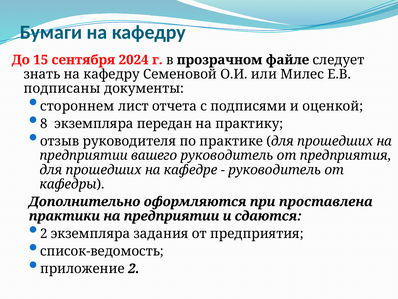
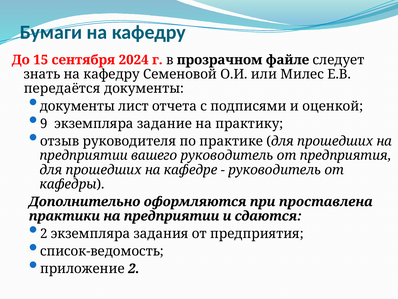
подписаны: подписаны -> передаётся (62, 88)
стороннем: стороннем -> документы (77, 106)
8: 8 -> 9 (44, 123)
передан: передан -> задание (164, 123)
